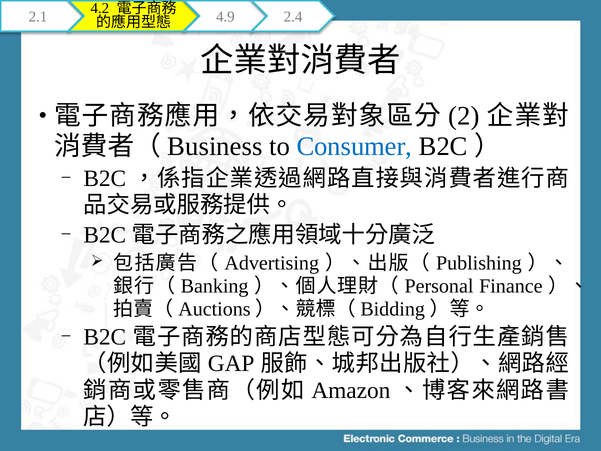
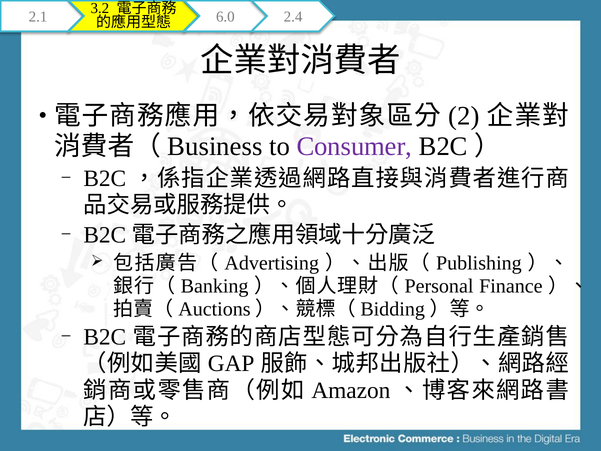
4.2: 4.2 -> 3.2 (100, 8)
4.9: 4.9 -> 6.0 (225, 17)
Consumer colour: blue -> purple (354, 146)
